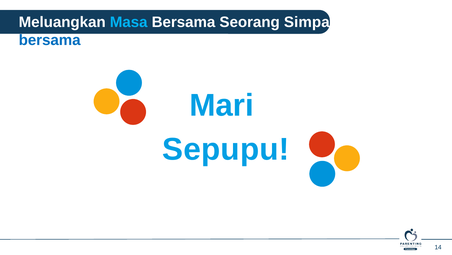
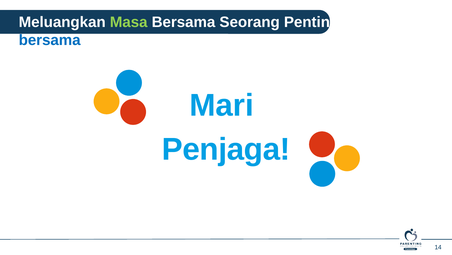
Masa colour: light blue -> light green (129, 22)
Simpan: Simpan -> Penting (312, 22)
Sepupu: Sepupu -> Penjaga (226, 149)
